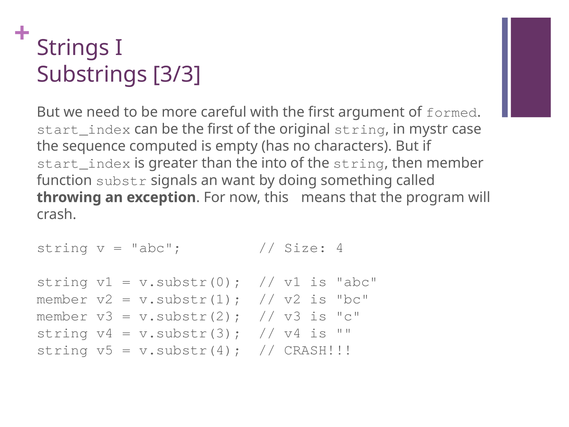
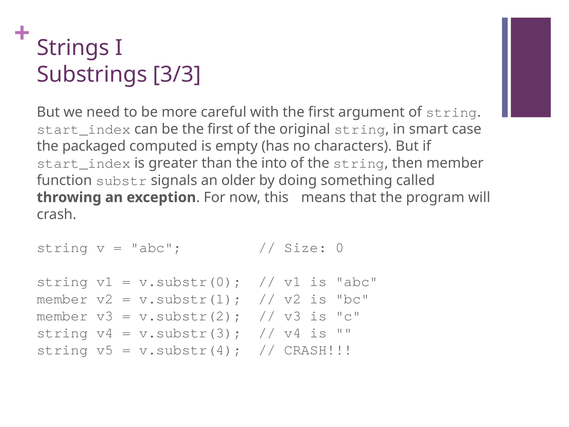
of formed: formed -> string (452, 112)
mystr: mystr -> smart (429, 129)
sequence: sequence -> packaged (94, 146)
want: want -> older (238, 180)
4: 4 -> 0 (340, 247)
